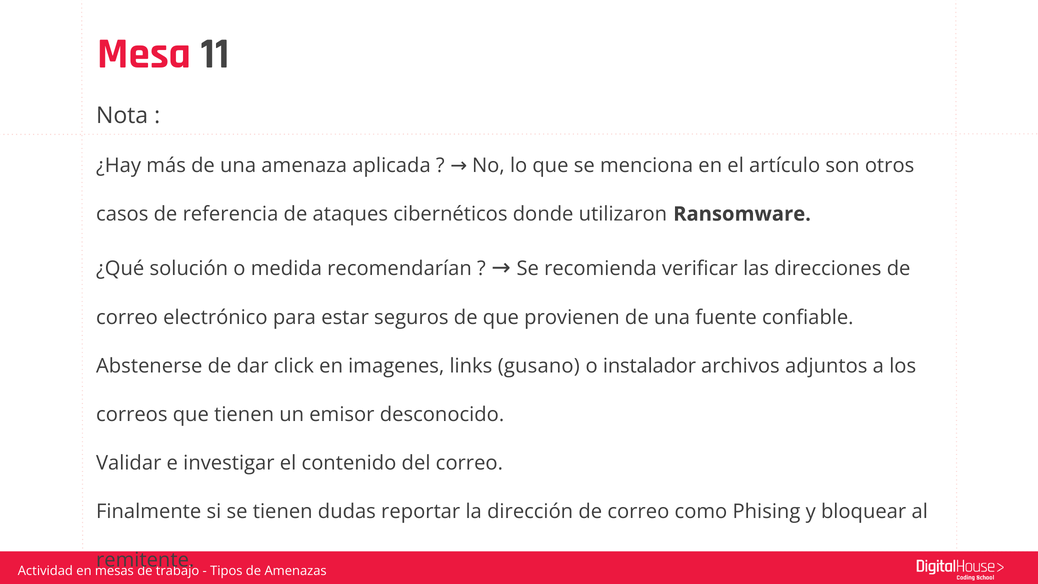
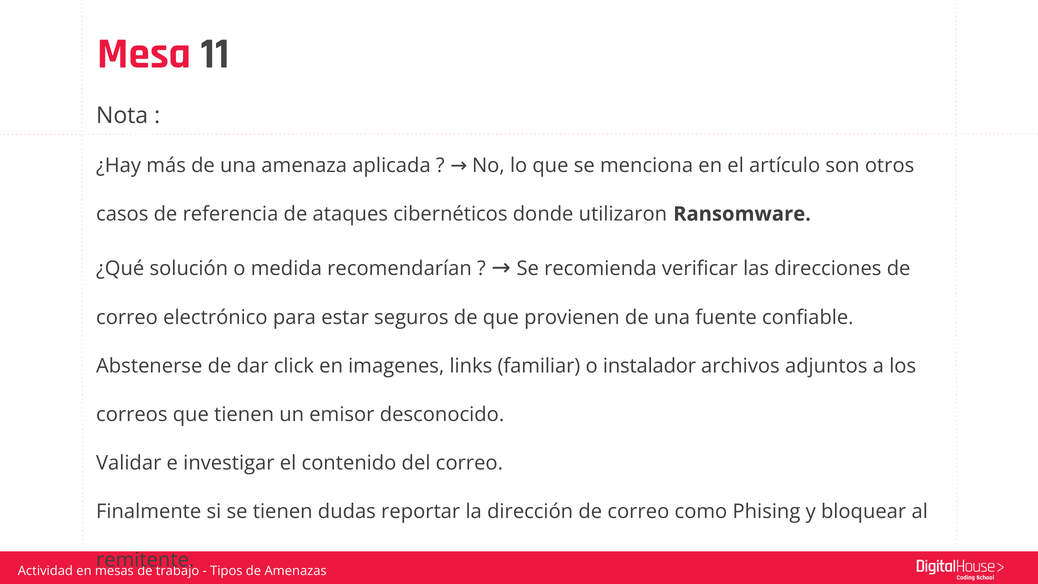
gusano: gusano -> familiar (539, 366)
